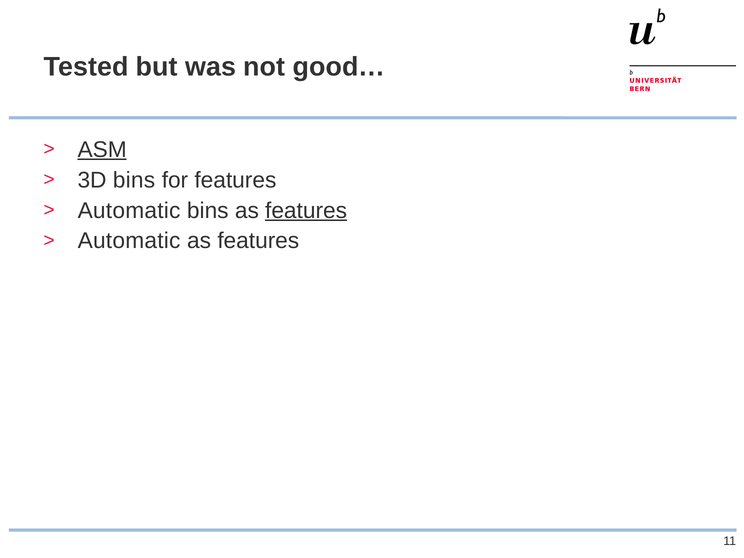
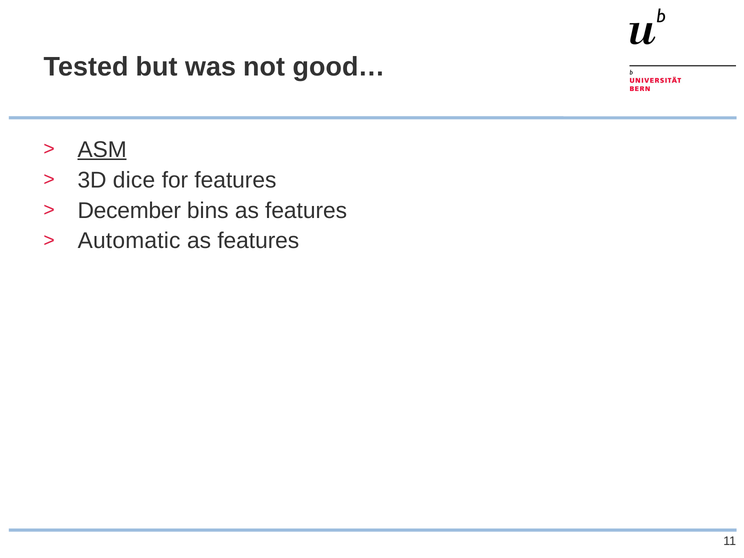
3D bins: bins -> dice (134, 180)
Automatic: Automatic -> December (129, 211)
features underline: present -> none (306, 211)
